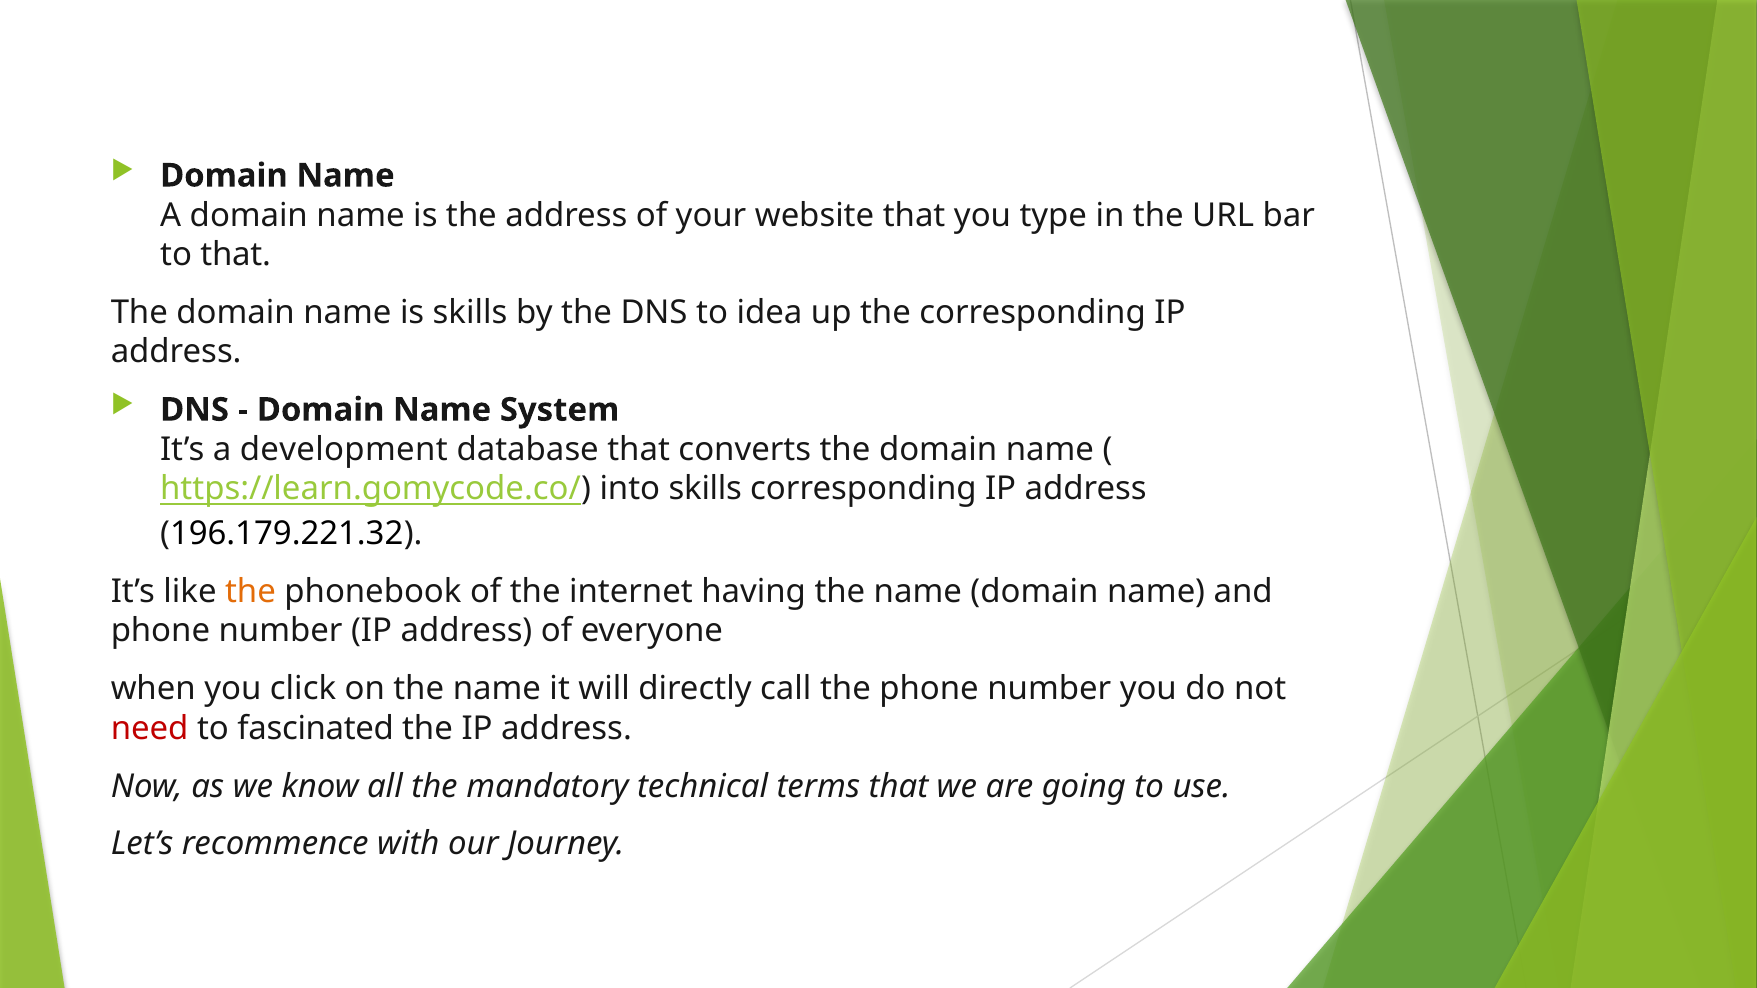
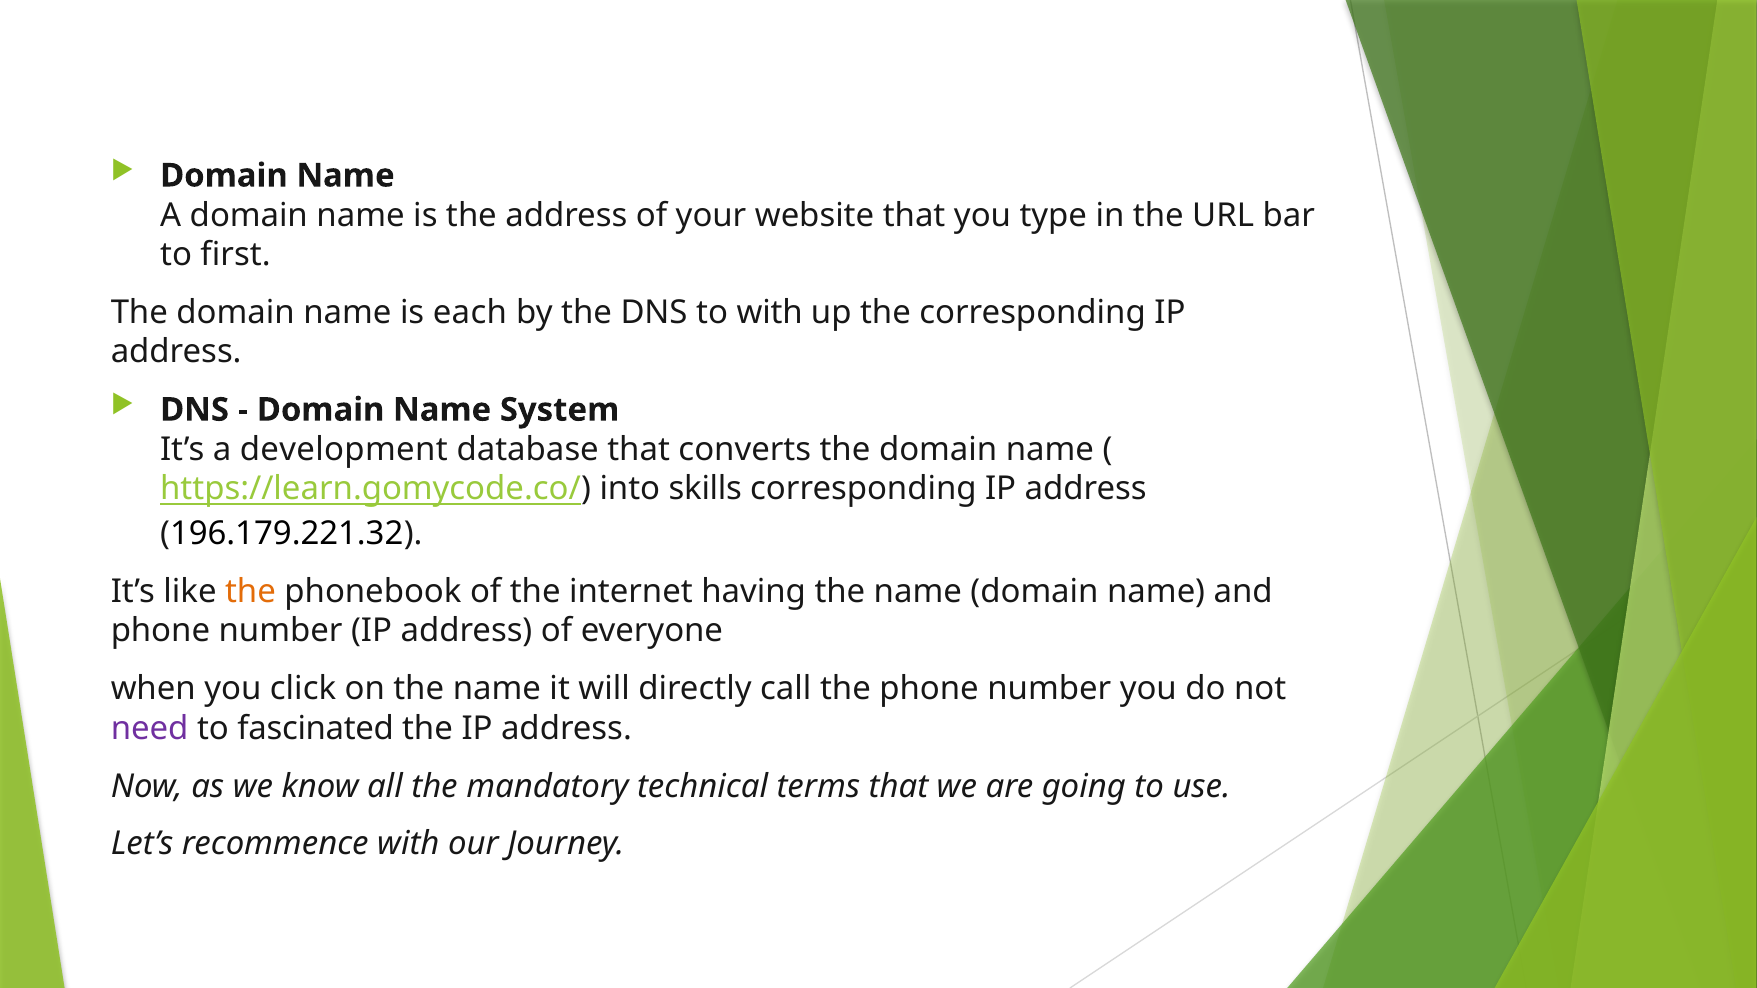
to that: that -> first (236, 255)
is skills: skills -> each (470, 313)
to idea: idea -> with (770, 313)
need colour: red -> purple (150, 729)
